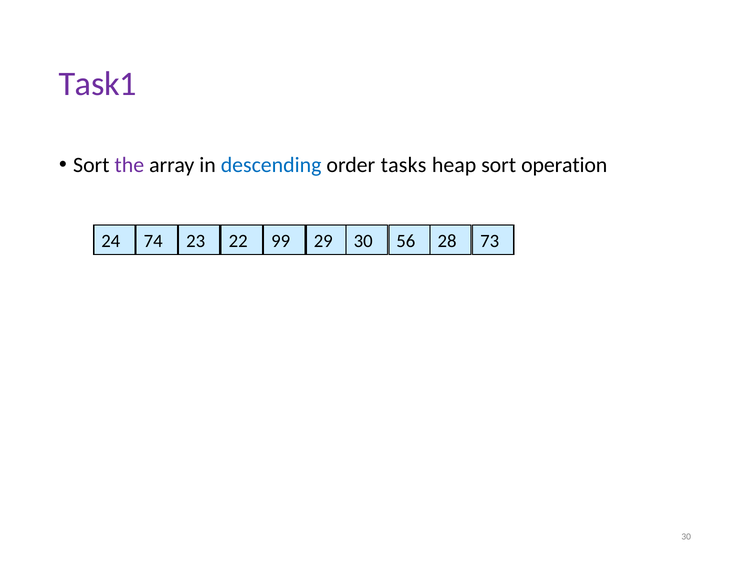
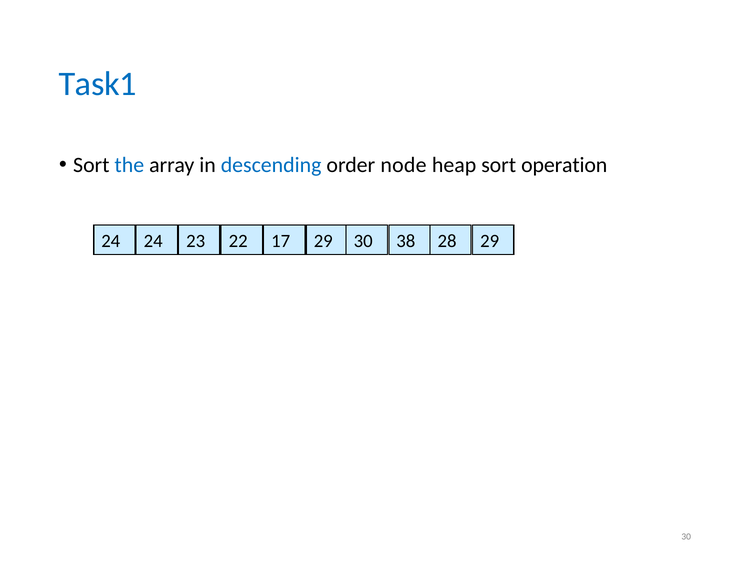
Task1 colour: purple -> blue (98, 84)
the colour: purple -> blue (129, 165)
tasks: tasks -> node (403, 165)
24 74: 74 -> 24 (153, 241)
99: 99 -> 17 (281, 241)
56: 56 -> 38 (406, 241)
28 73: 73 -> 29 (490, 241)
